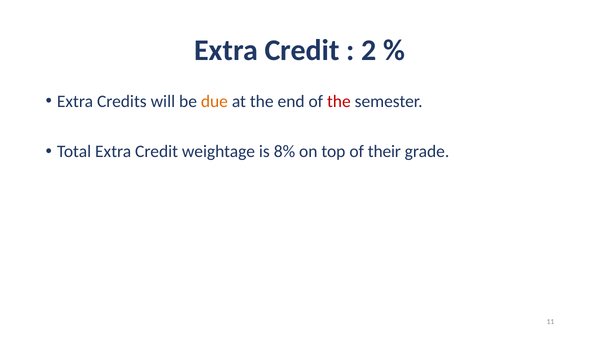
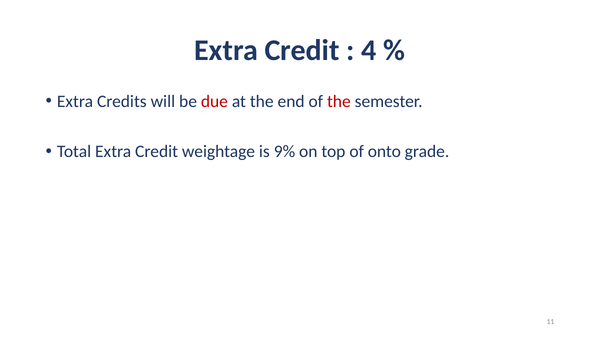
2: 2 -> 4 (369, 50)
due colour: orange -> red (214, 101)
8%: 8% -> 9% (284, 152)
their: their -> onto (384, 152)
